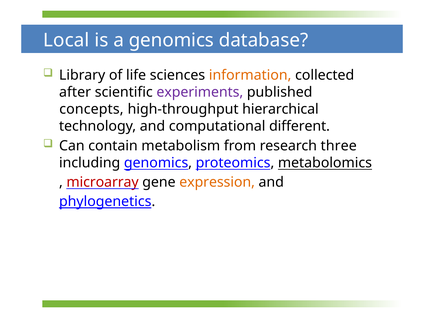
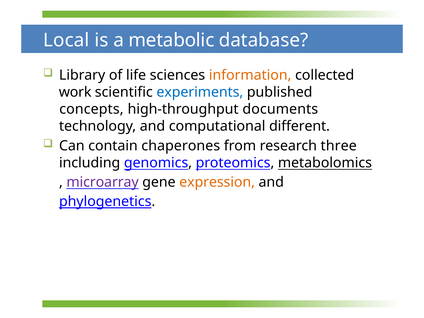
a genomics: genomics -> metabolic (171, 40)
after: after -> work (75, 92)
experiments colour: purple -> blue (200, 92)
hierarchical: hierarchical -> documents (280, 109)
metabolism: metabolism -> chaperones (181, 146)
microarray colour: red -> purple (103, 182)
